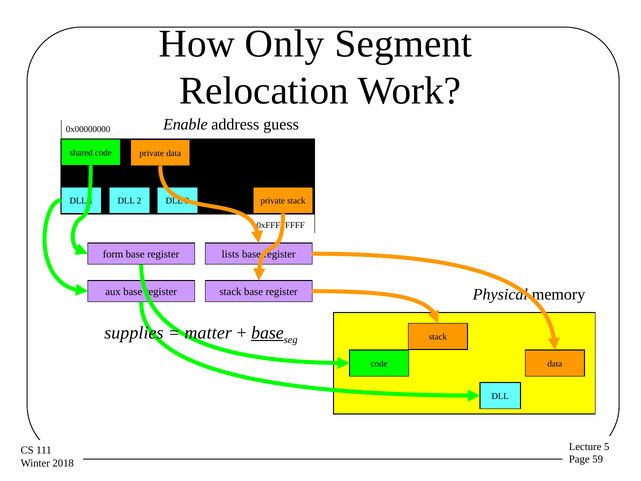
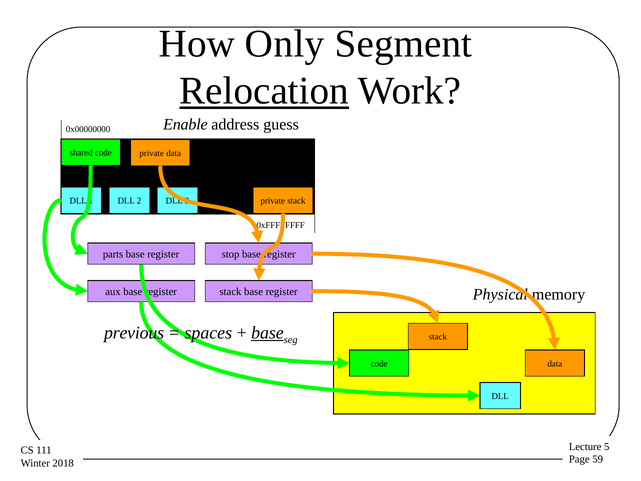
Relocation underline: none -> present (264, 91)
form: form -> parts (113, 254)
lists: lists -> stop (231, 254)
supplies: supplies -> previous (134, 333)
matter: matter -> spaces (208, 333)
